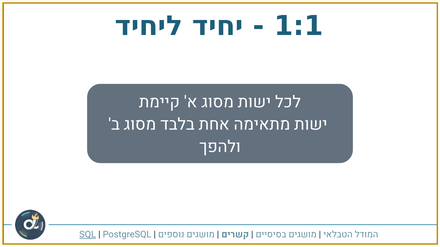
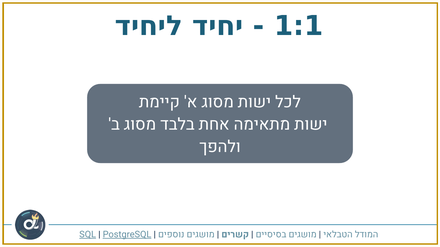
PostgreSQL underline: none -> present (127, 235)
